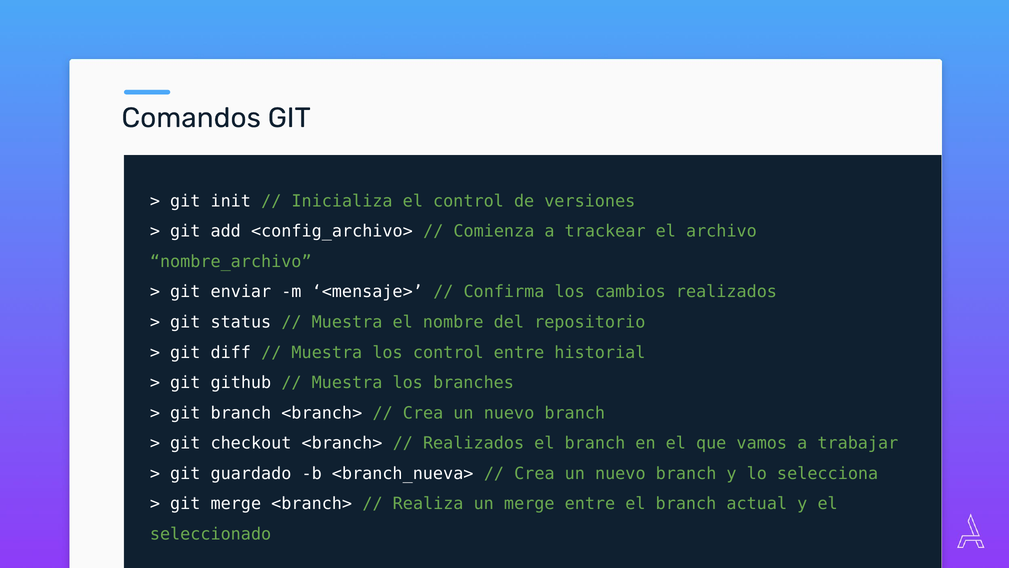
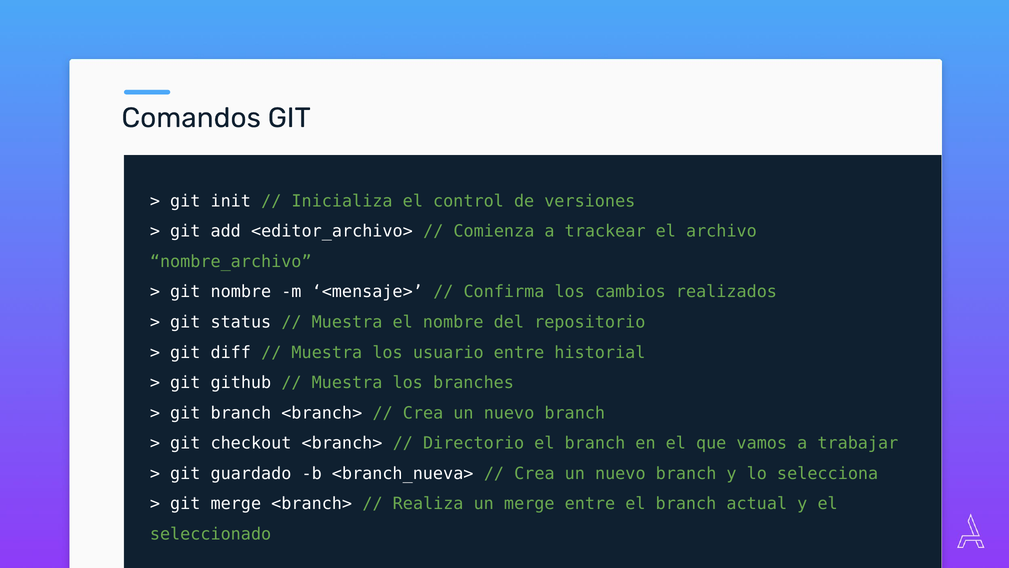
<config_archivo>: <config_archivo> -> <editor_archivo> (332, 231)
git enviar: enviar -> nombre (241, 292)
los control: control -> usuario (448, 352)
Realizados: Realizados -> Directorio (474, 443)
